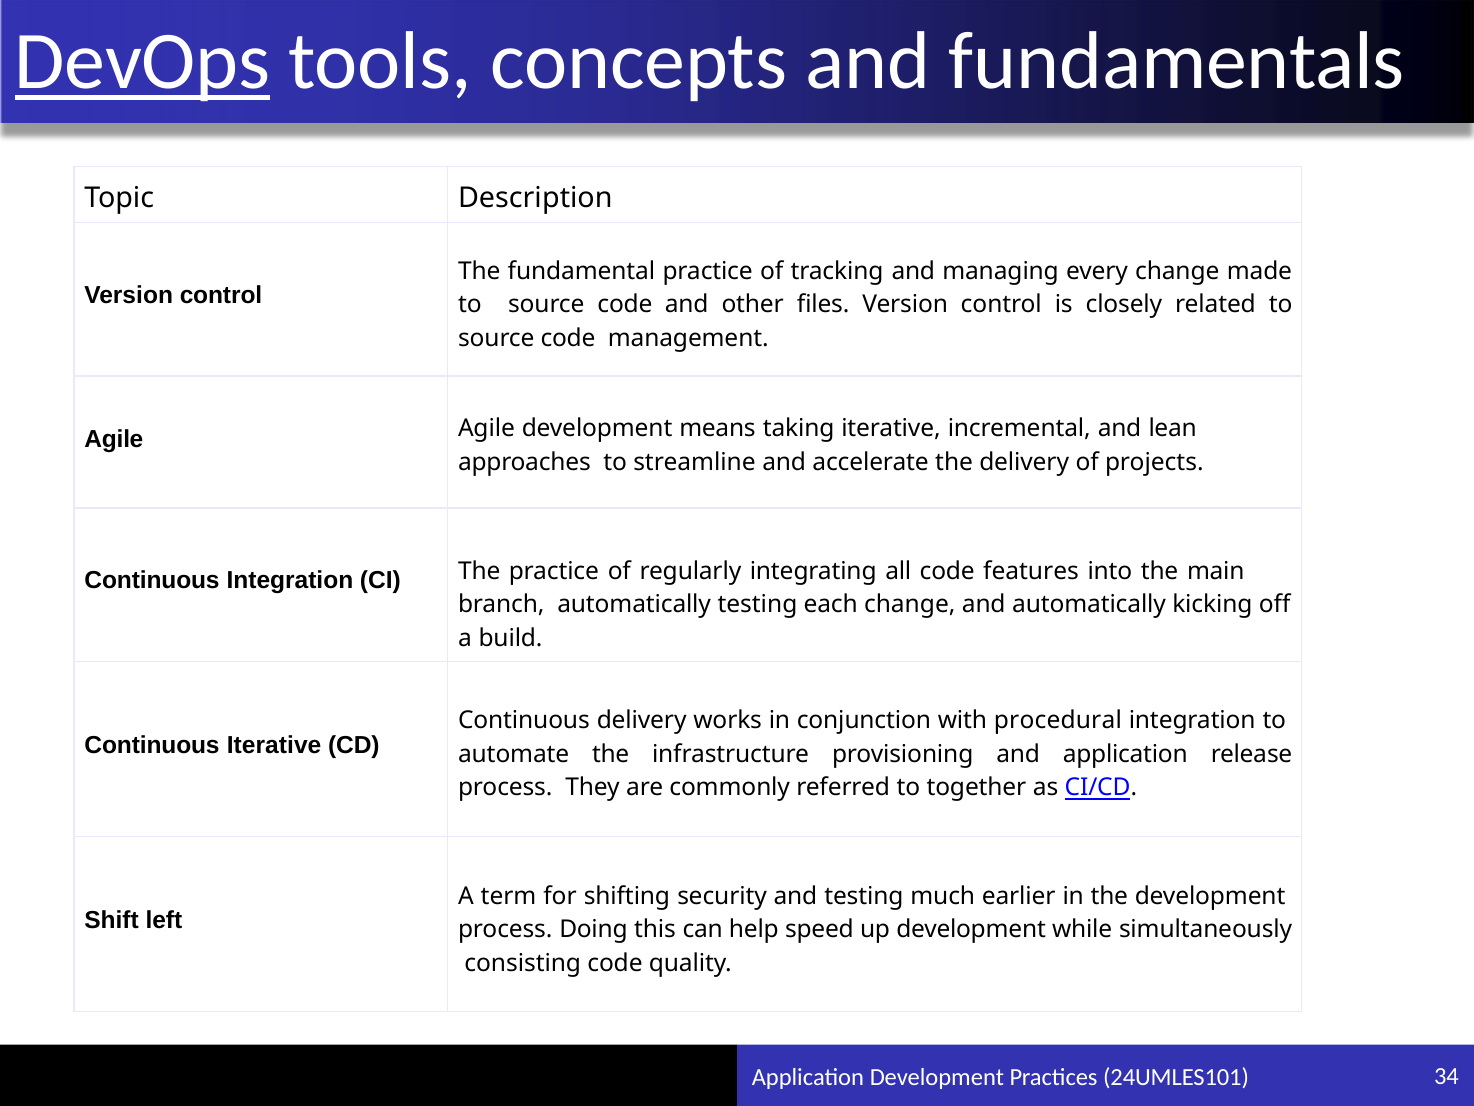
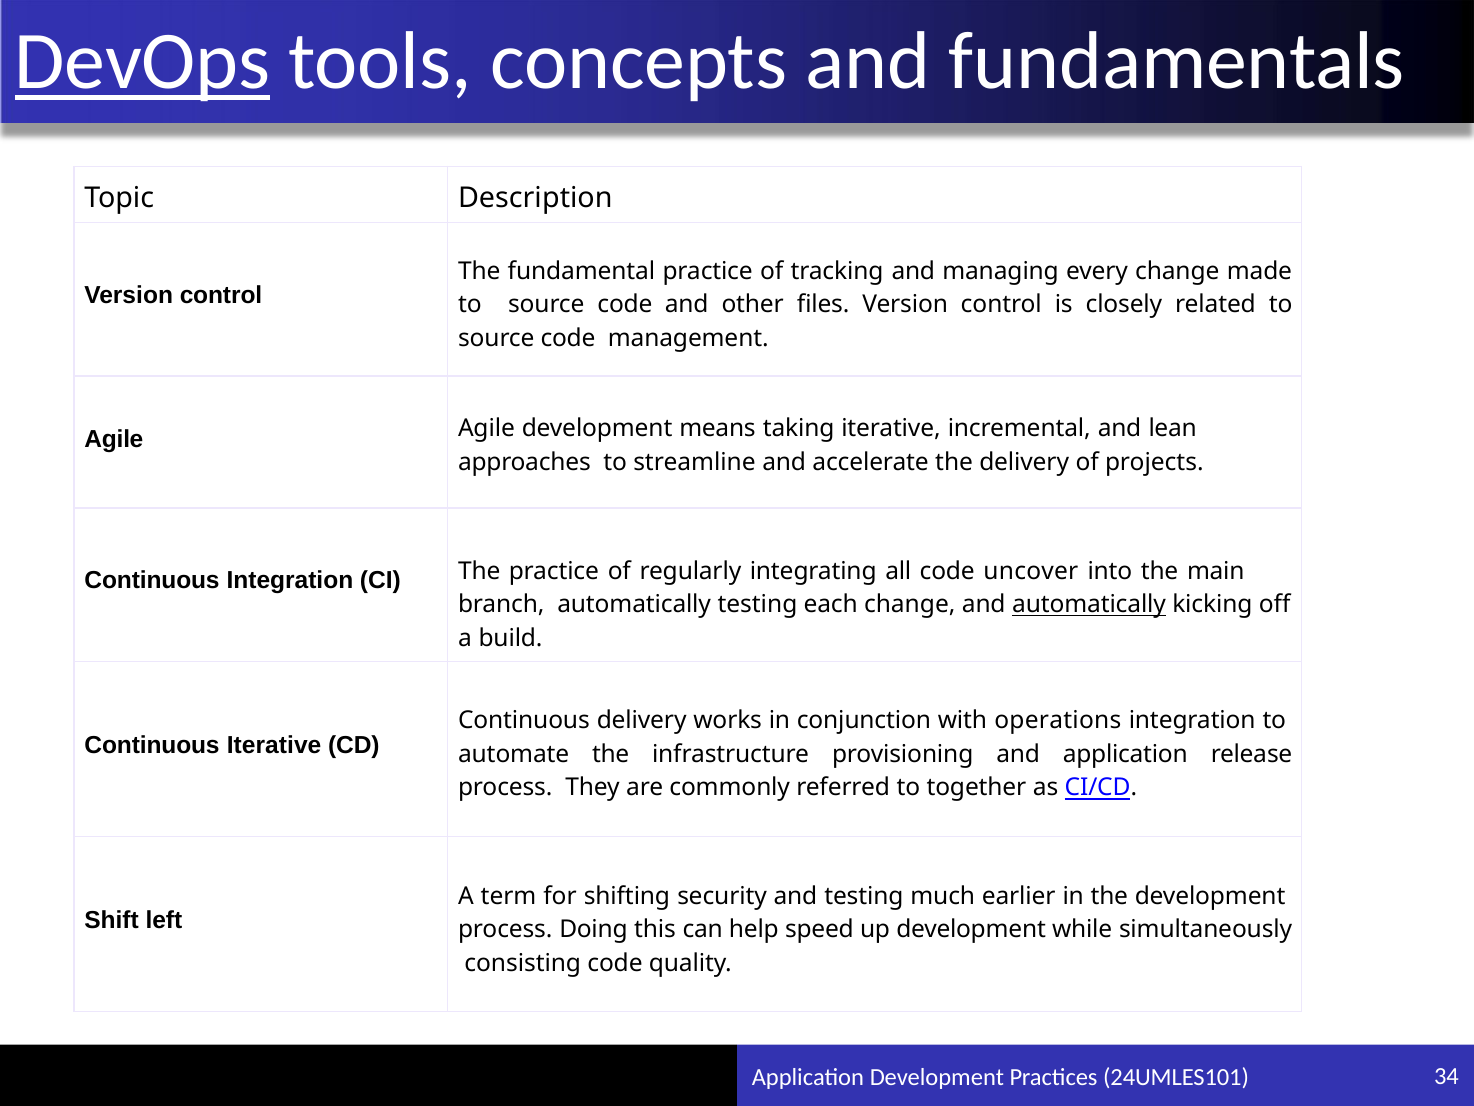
features: features -> uncover (1031, 571)
automatically underline: none -> present (1089, 605)
procedural: procedural -> operations (1058, 721)
